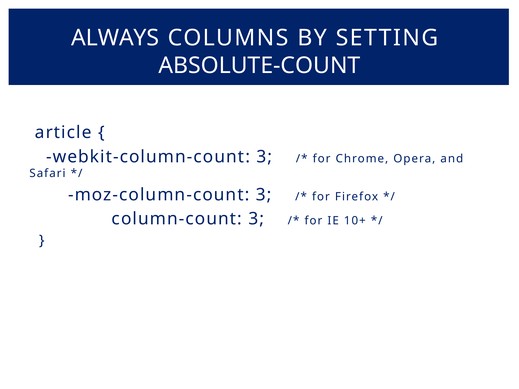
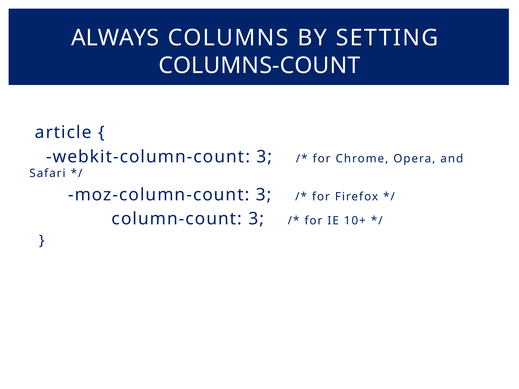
ABSOLUTE-COUNT: ABSOLUTE-COUNT -> COLUMNS-COUNT (259, 66)
